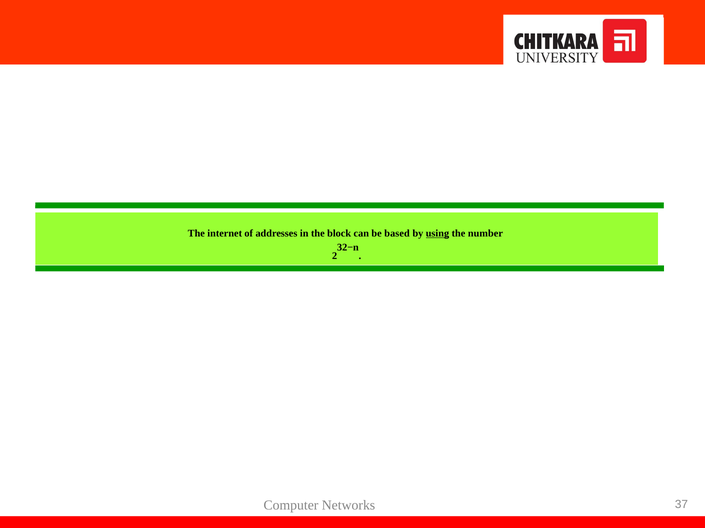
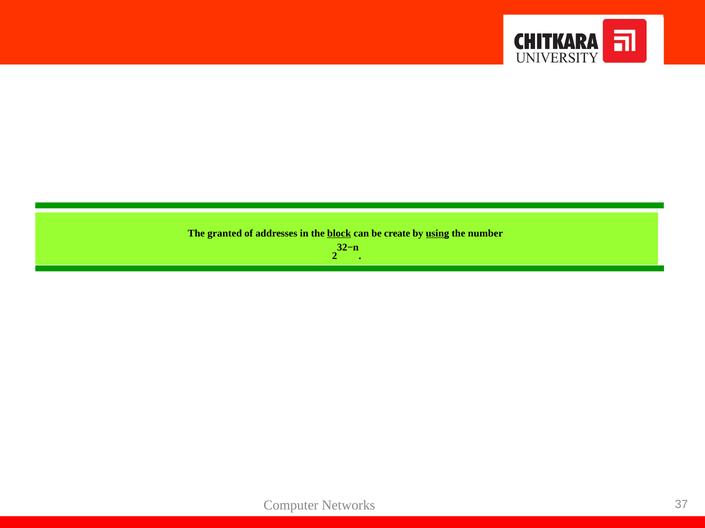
internet: internet -> granted (225, 234)
block underline: none -> present (339, 234)
based: based -> create (397, 234)
